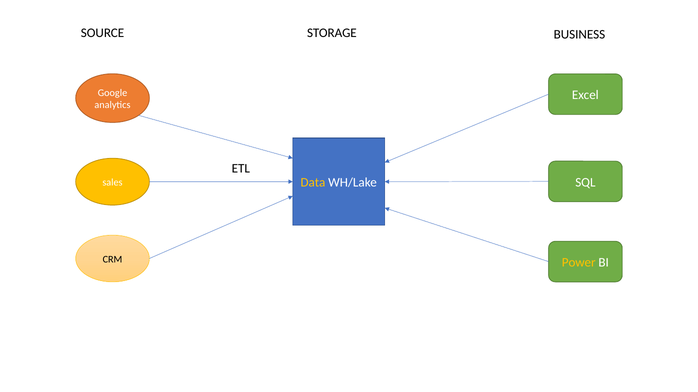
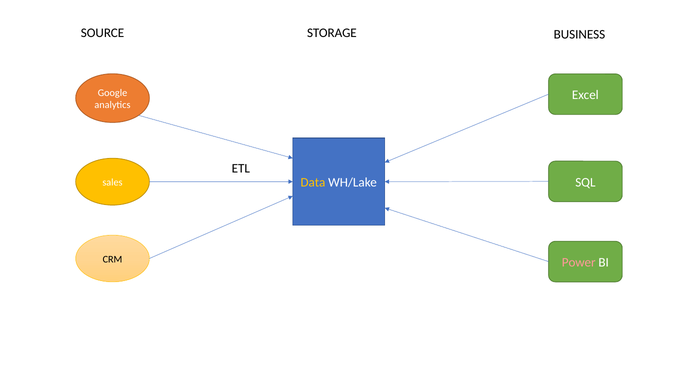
Power colour: yellow -> pink (579, 263)
